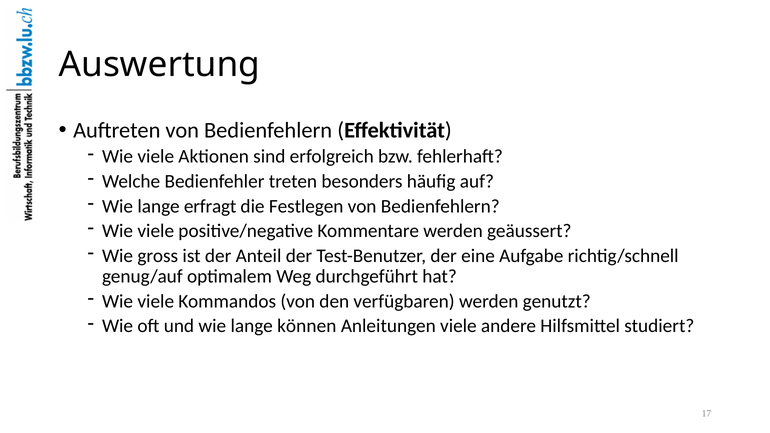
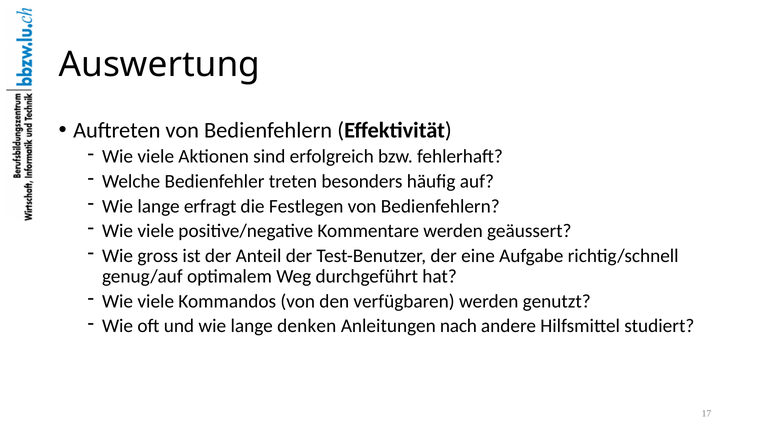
können: können -> denken (307, 326)
Anleitungen viele: viele -> nach (458, 326)
